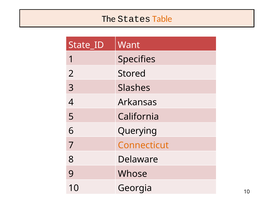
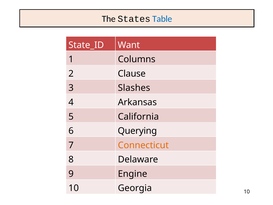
Table colour: orange -> blue (162, 19)
Specifies: Specifies -> Columns (137, 59)
Stored: Stored -> Clause (132, 74)
Whose: Whose -> Engine (133, 174)
